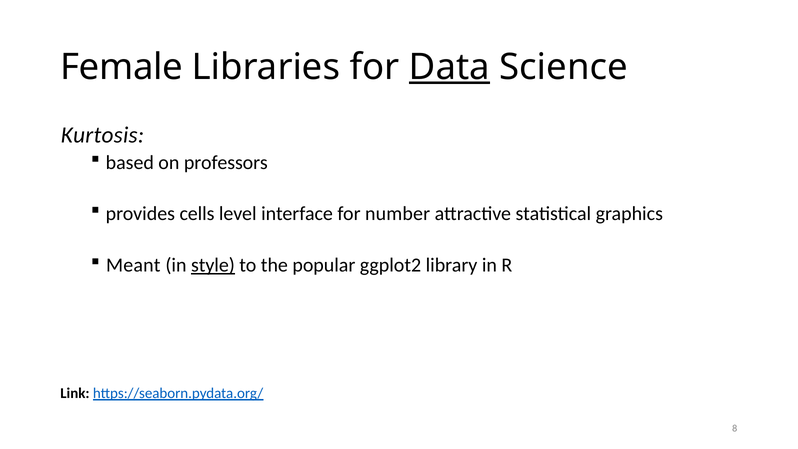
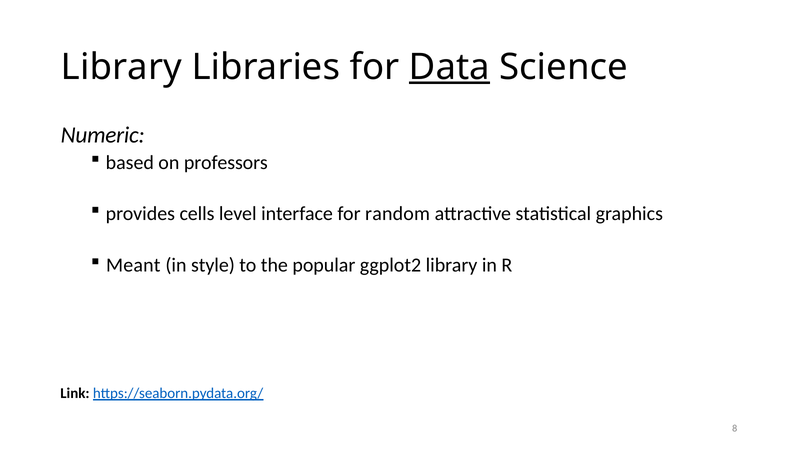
Female: Female -> Library (121, 67)
Kurtosis: Kurtosis -> Numeric (103, 135)
number: number -> random (398, 214)
style underline: present -> none (213, 265)
